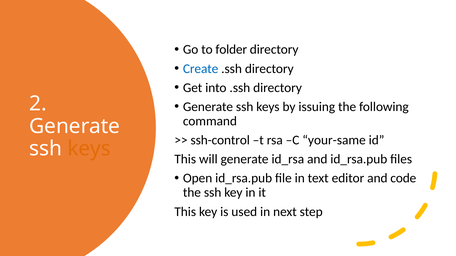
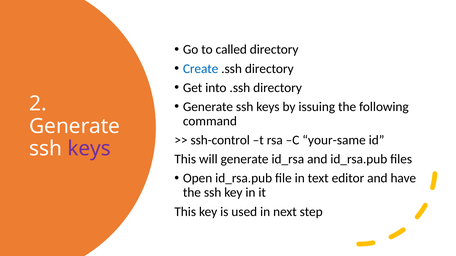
folder: folder -> called (231, 50)
keys colour: orange -> purple (89, 149)
code: code -> have (403, 179)
